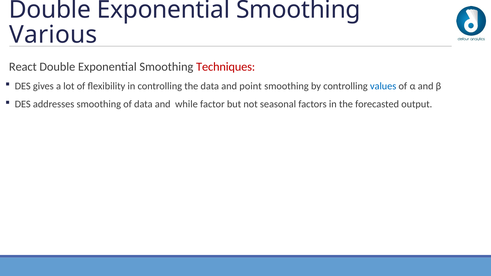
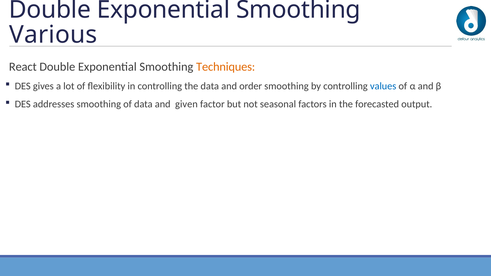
Techniques colour: red -> orange (226, 67)
point: point -> order (251, 86)
while: while -> given (186, 104)
